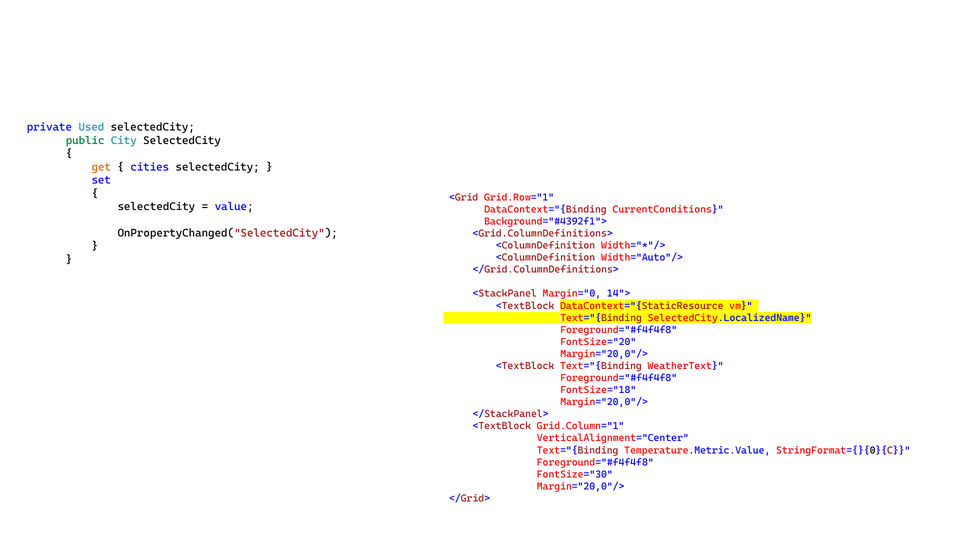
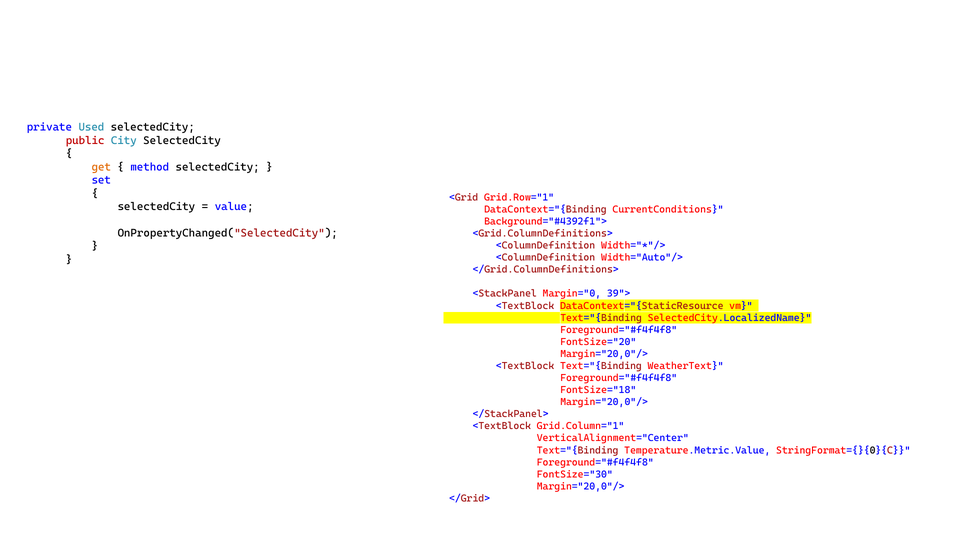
public colour: green -> red (85, 140)
cities: cities -> method (150, 167)
14">: 14"> -> 39"> (619, 294)
